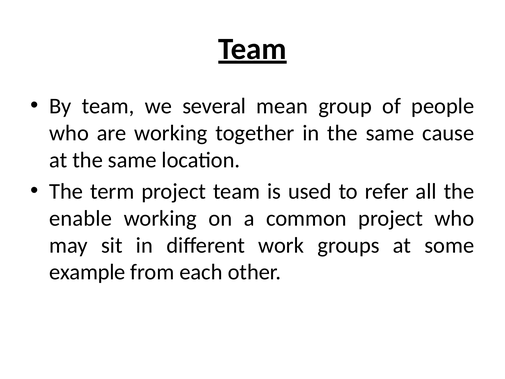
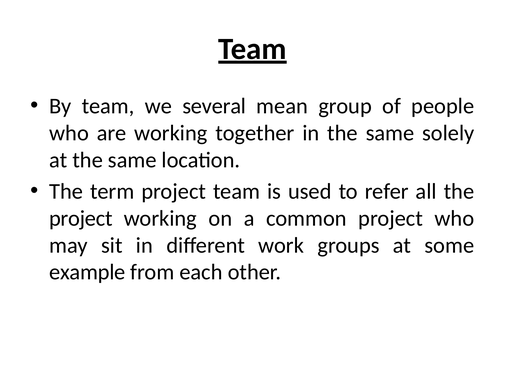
cause: cause -> solely (448, 133)
enable: enable -> project (81, 218)
